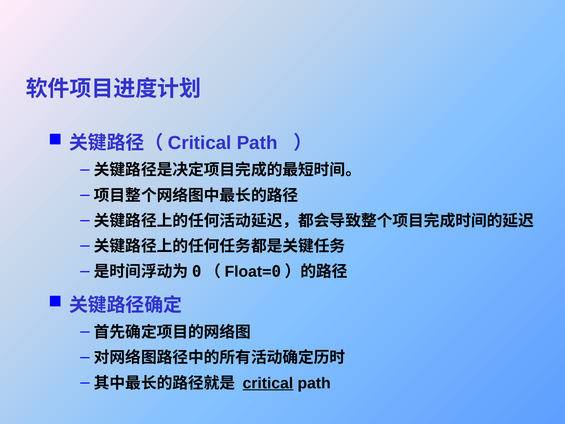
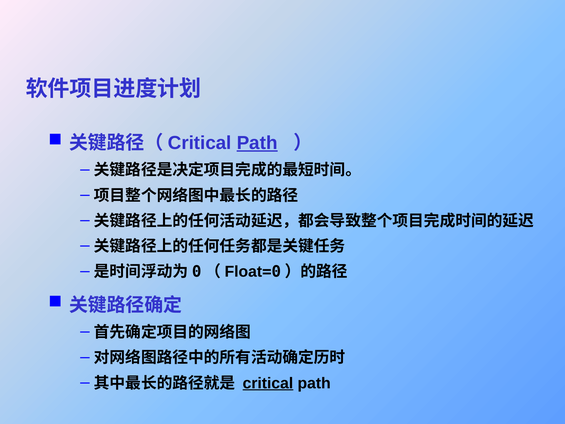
Path underline: none -> present (257, 143)
